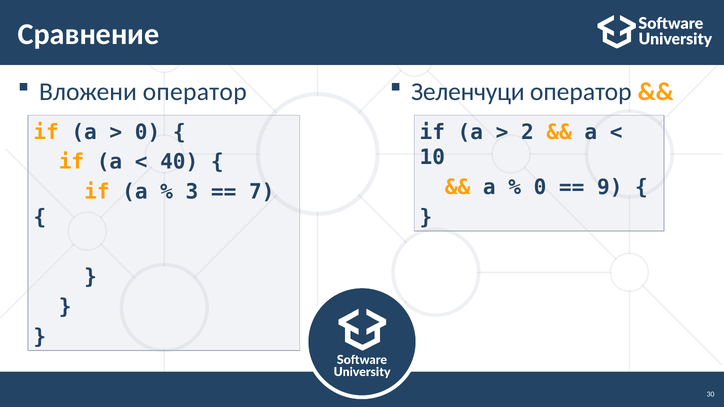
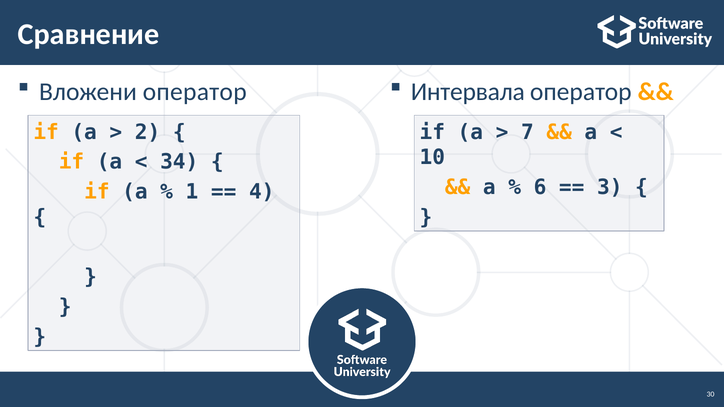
Зеленчуци: Зеленчуци -> Интервала (468, 92)
0: 0 -> 2 (148, 132)
2: 2 -> 7 (527, 132)
40: 40 -> 34 (179, 162)
0: 0 -> 6 (540, 187)
9: 9 -> 3 (610, 187)
3: 3 -> 1 (192, 192)
7: 7 -> 4 (262, 192)
